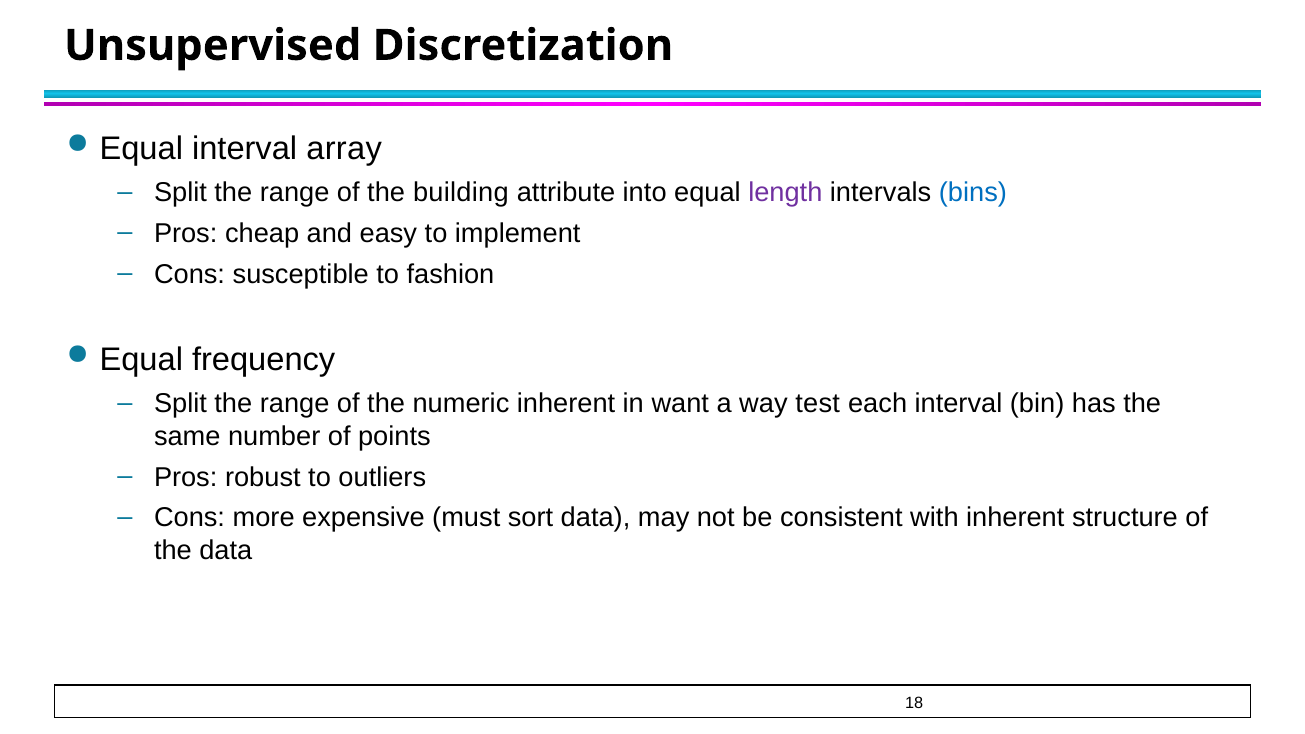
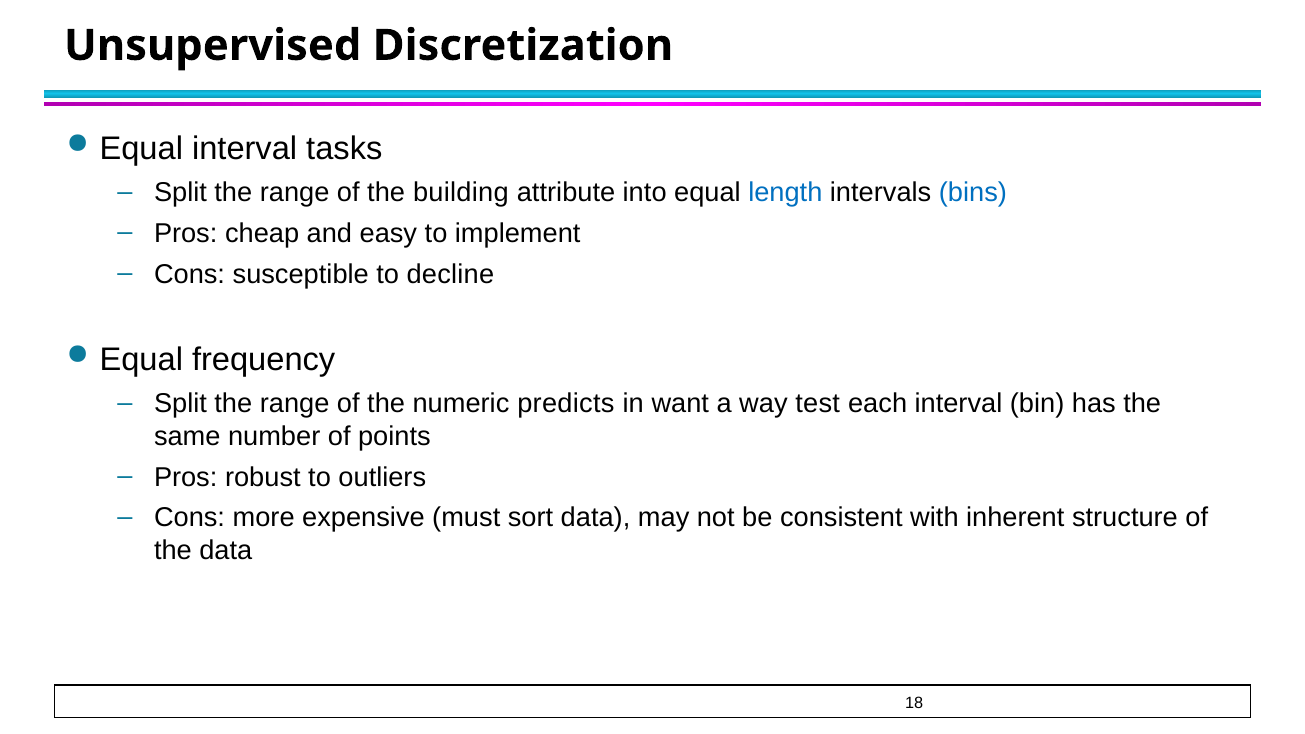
array: array -> tasks (344, 149)
length colour: purple -> blue (785, 193)
fashion: fashion -> decline (450, 274)
numeric inherent: inherent -> predicts (566, 404)
